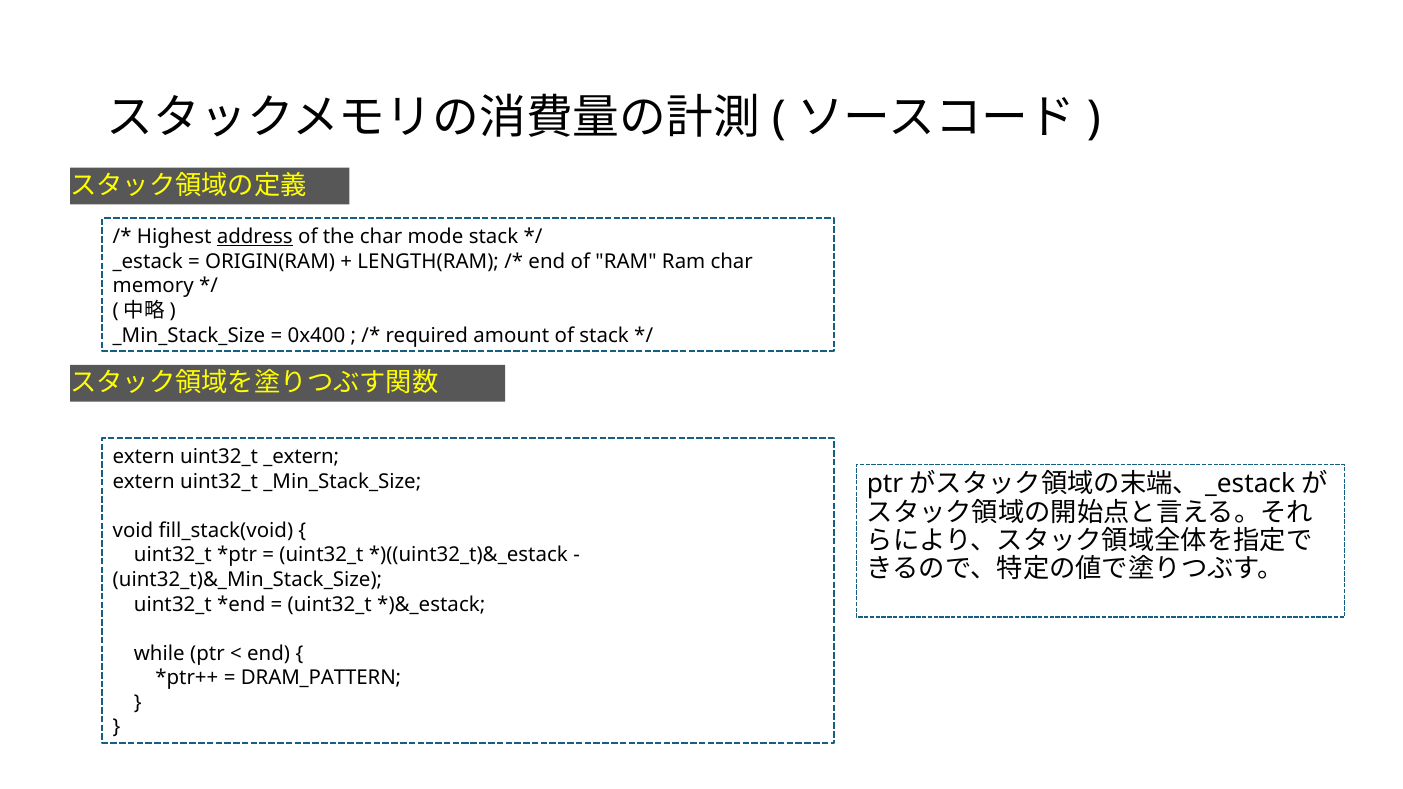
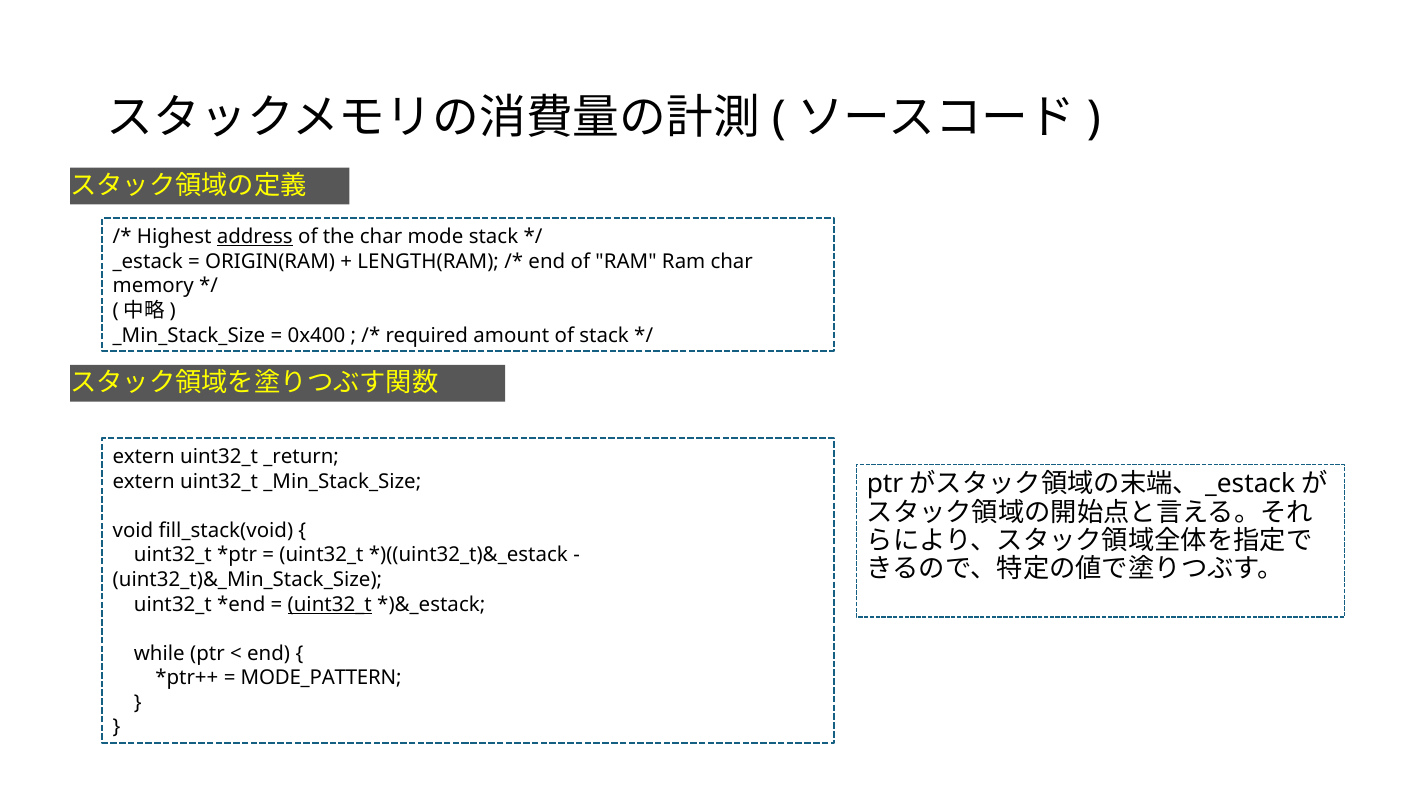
_extern: _extern -> _return (301, 457)
uint32_t underline: none -> present (330, 604)
DRAM_PATTERN: DRAM_PATTERN -> MODE_PATTERN (321, 678)
